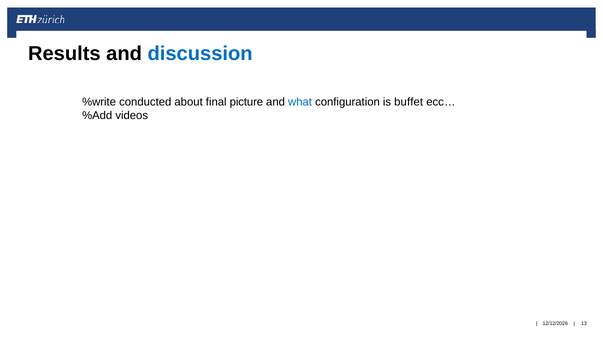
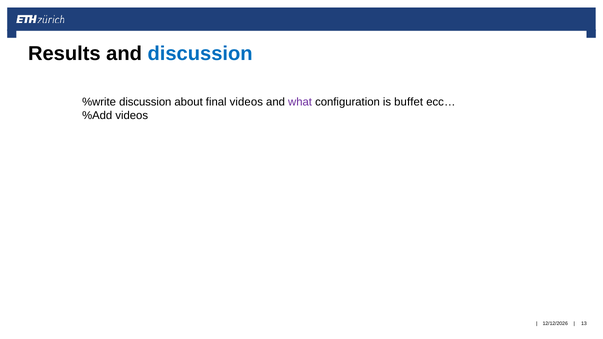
%write conducted: conducted -> discussion (145, 102)
final picture: picture -> videos (246, 102)
what colour: blue -> purple (300, 102)
